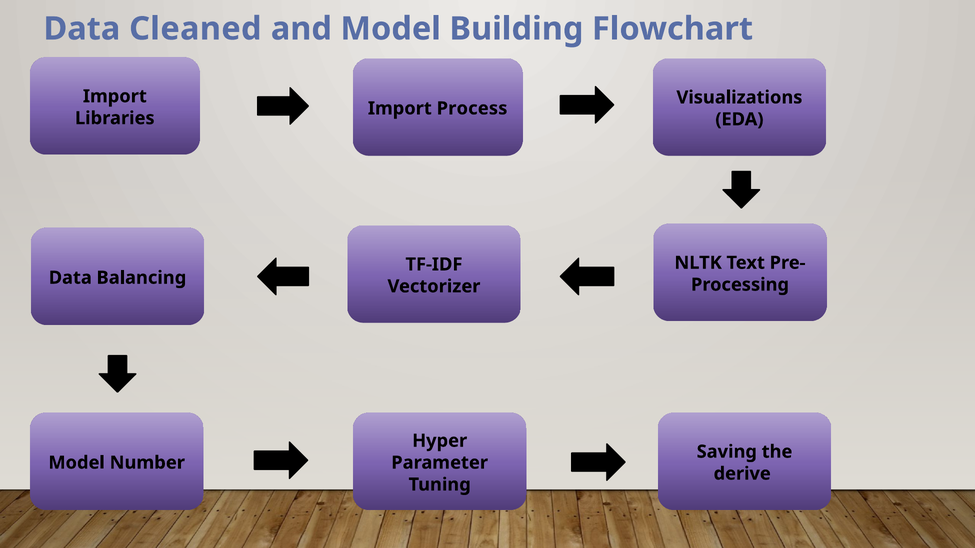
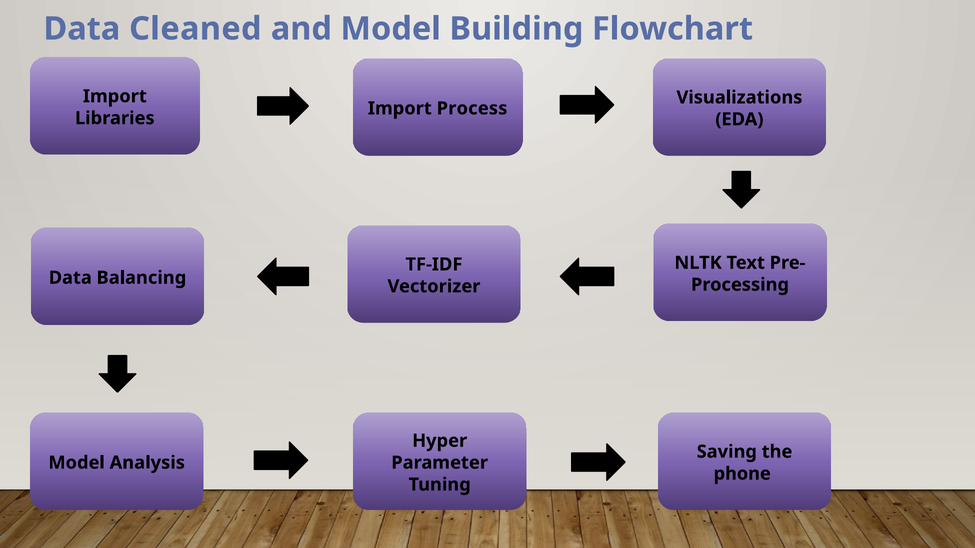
Number: Number -> Analysis (147, 463)
derive: derive -> phone (742, 474)
